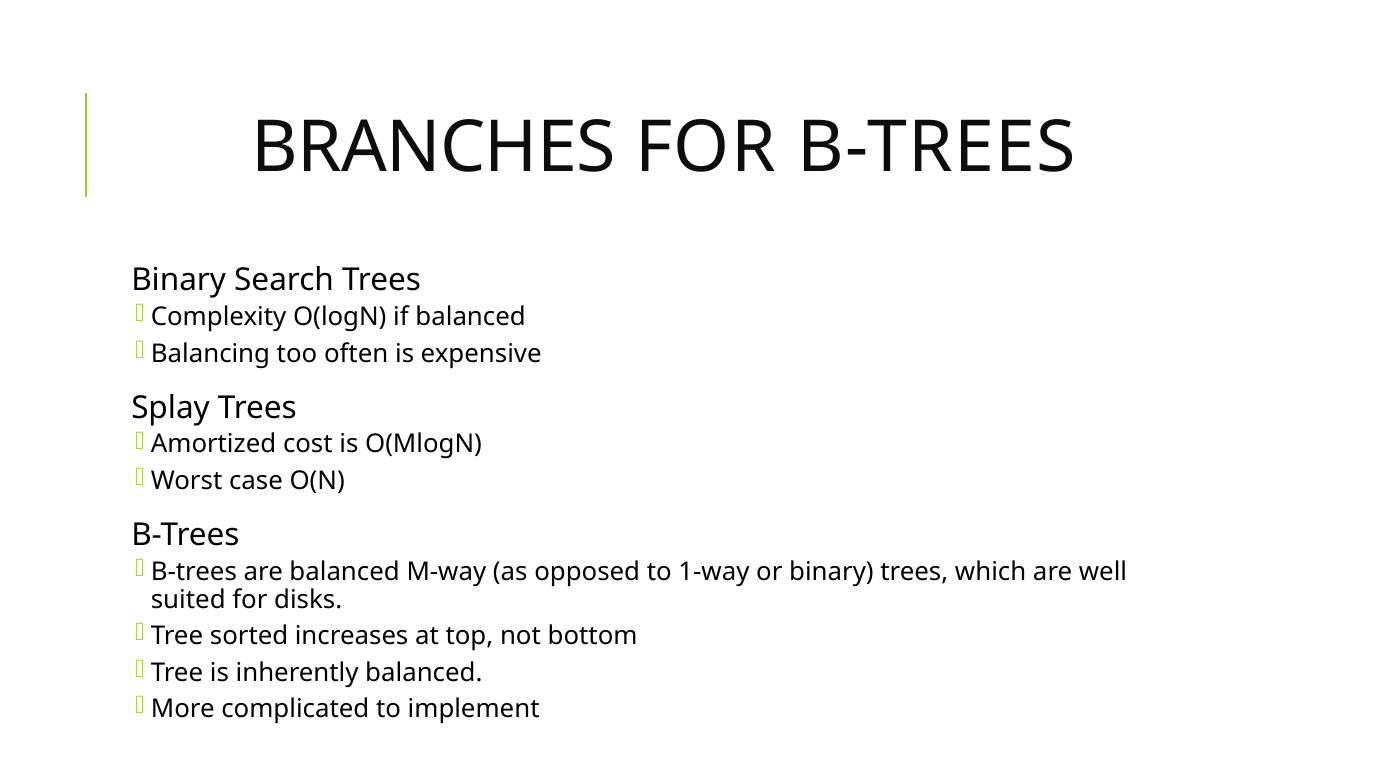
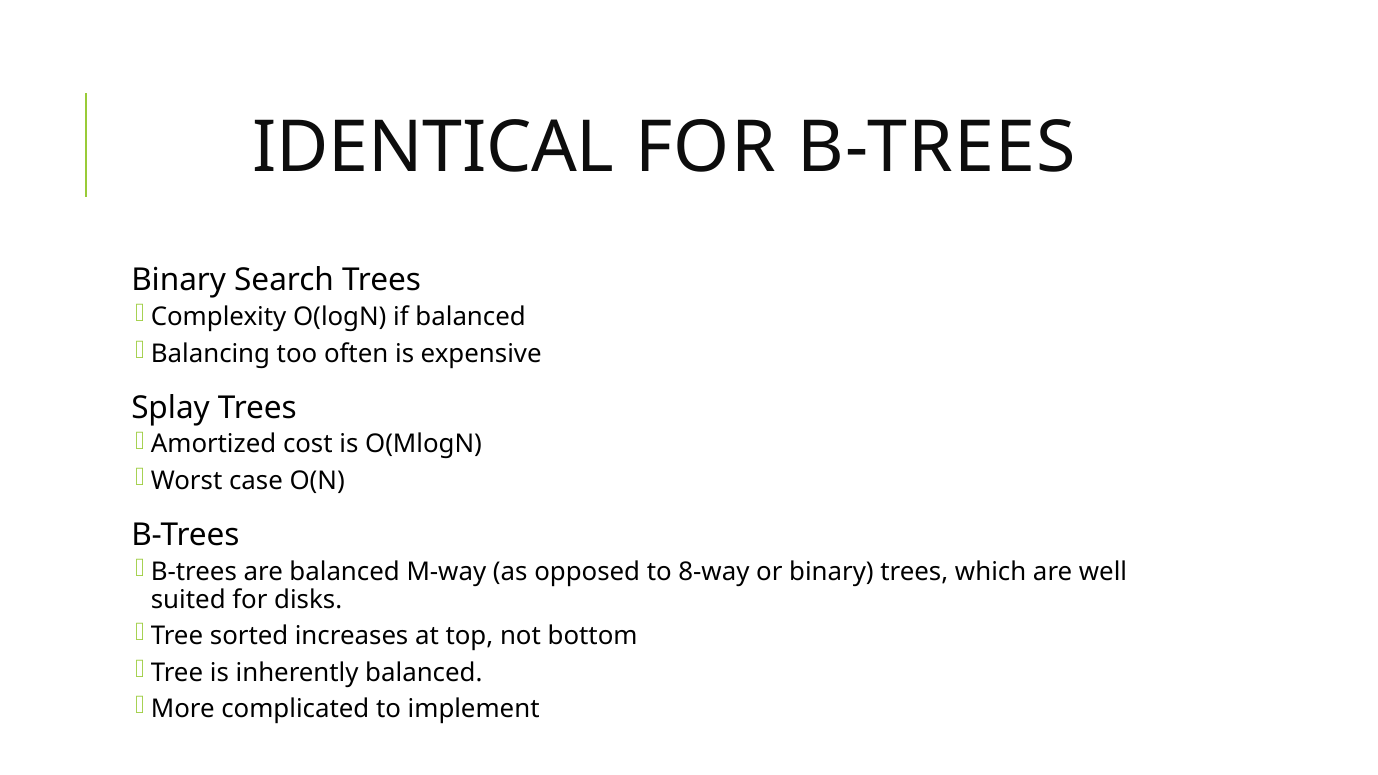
BRANCHES: BRANCHES -> IDENTICAL (433, 148)
1-way: 1-way -> 8-way (714, 572)
